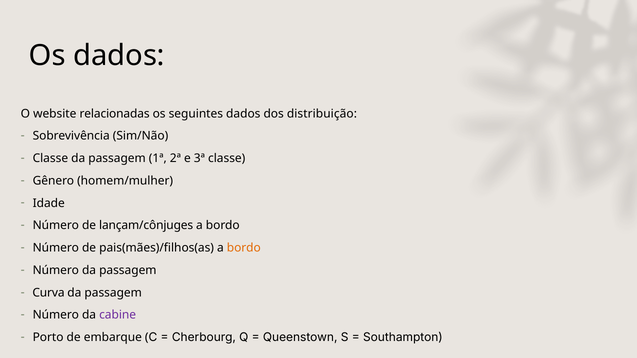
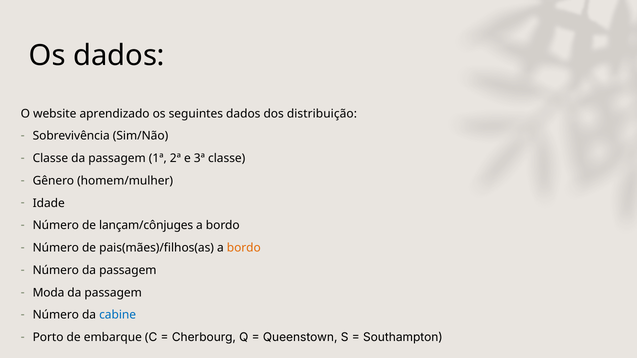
relacionadas: relacionadas -> aprendizado (115, 114)
Curva: Curva -> Moda (49, 293)
cabine colour: purple -> blue (118, 315)
